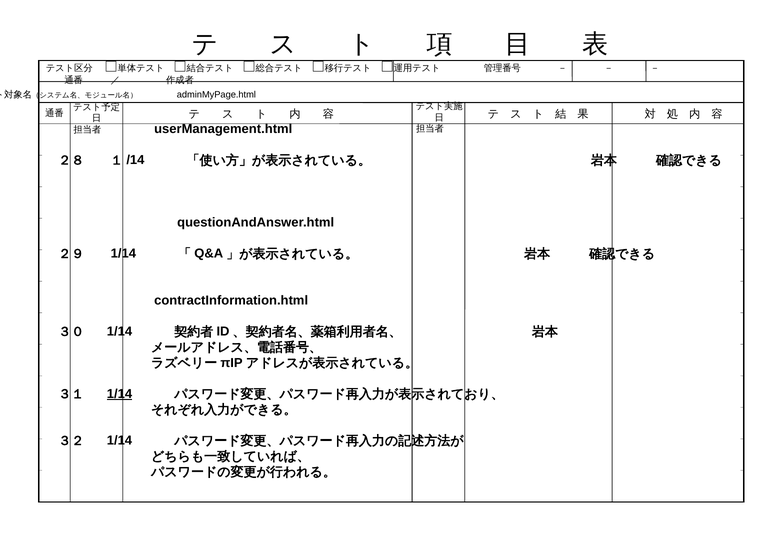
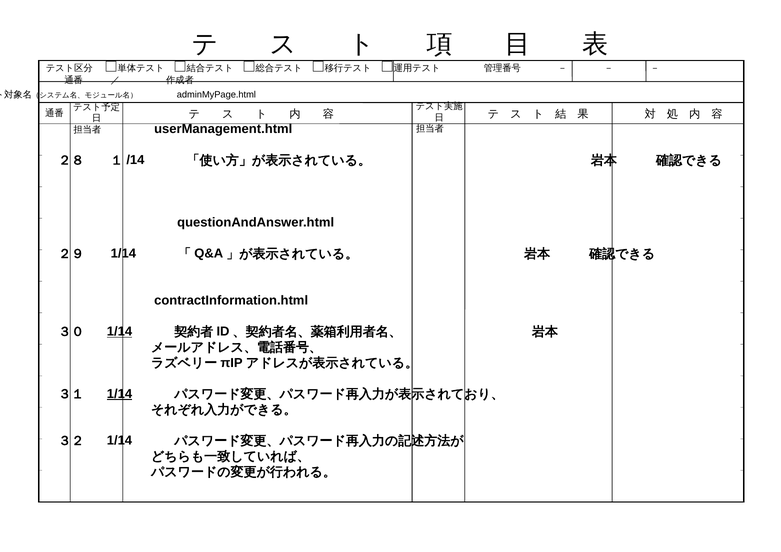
1/14 underline: none -> present (119, 332)
